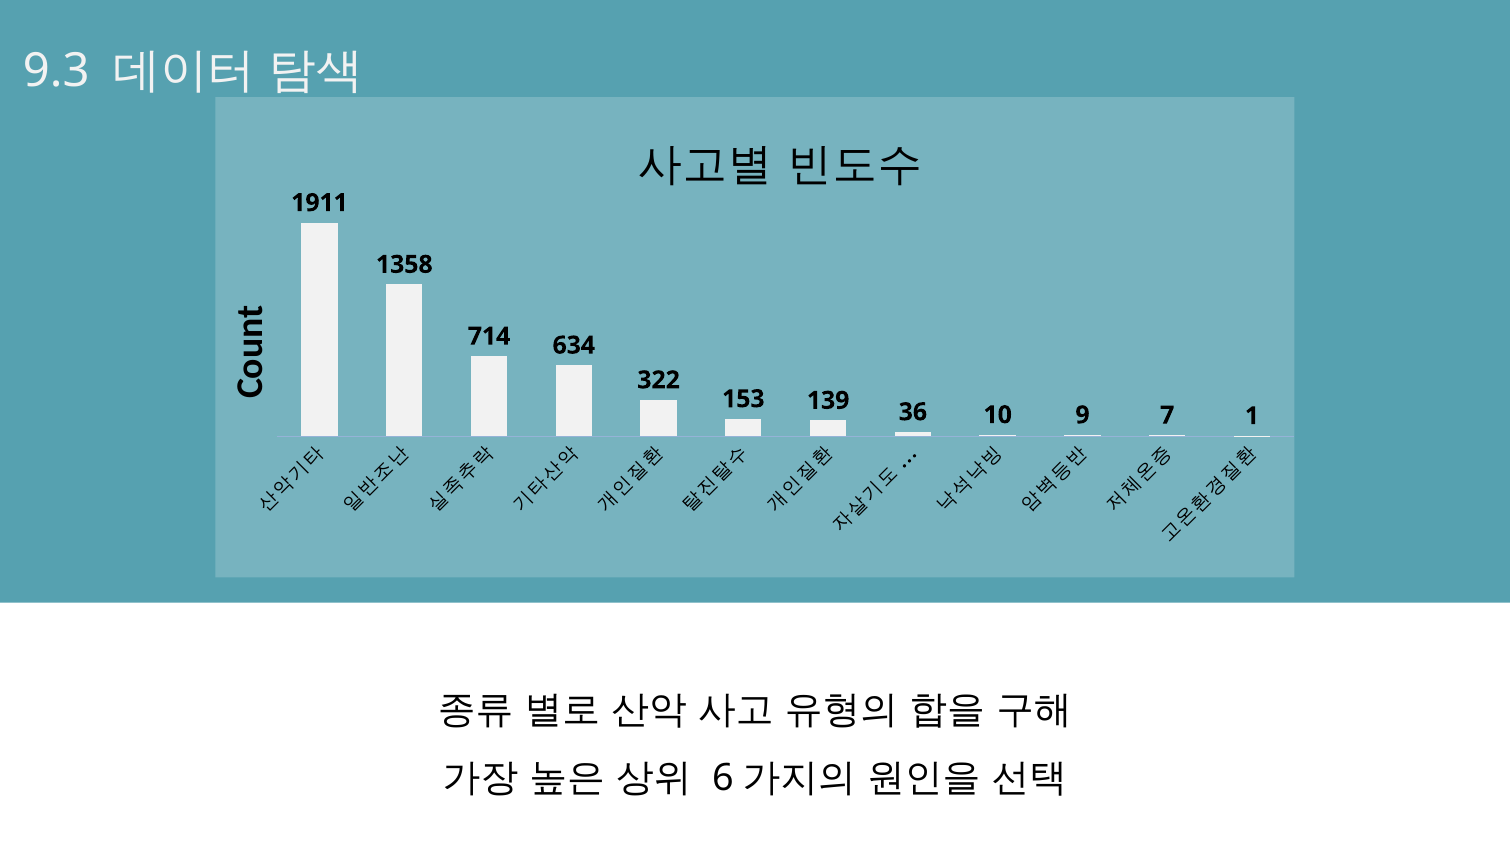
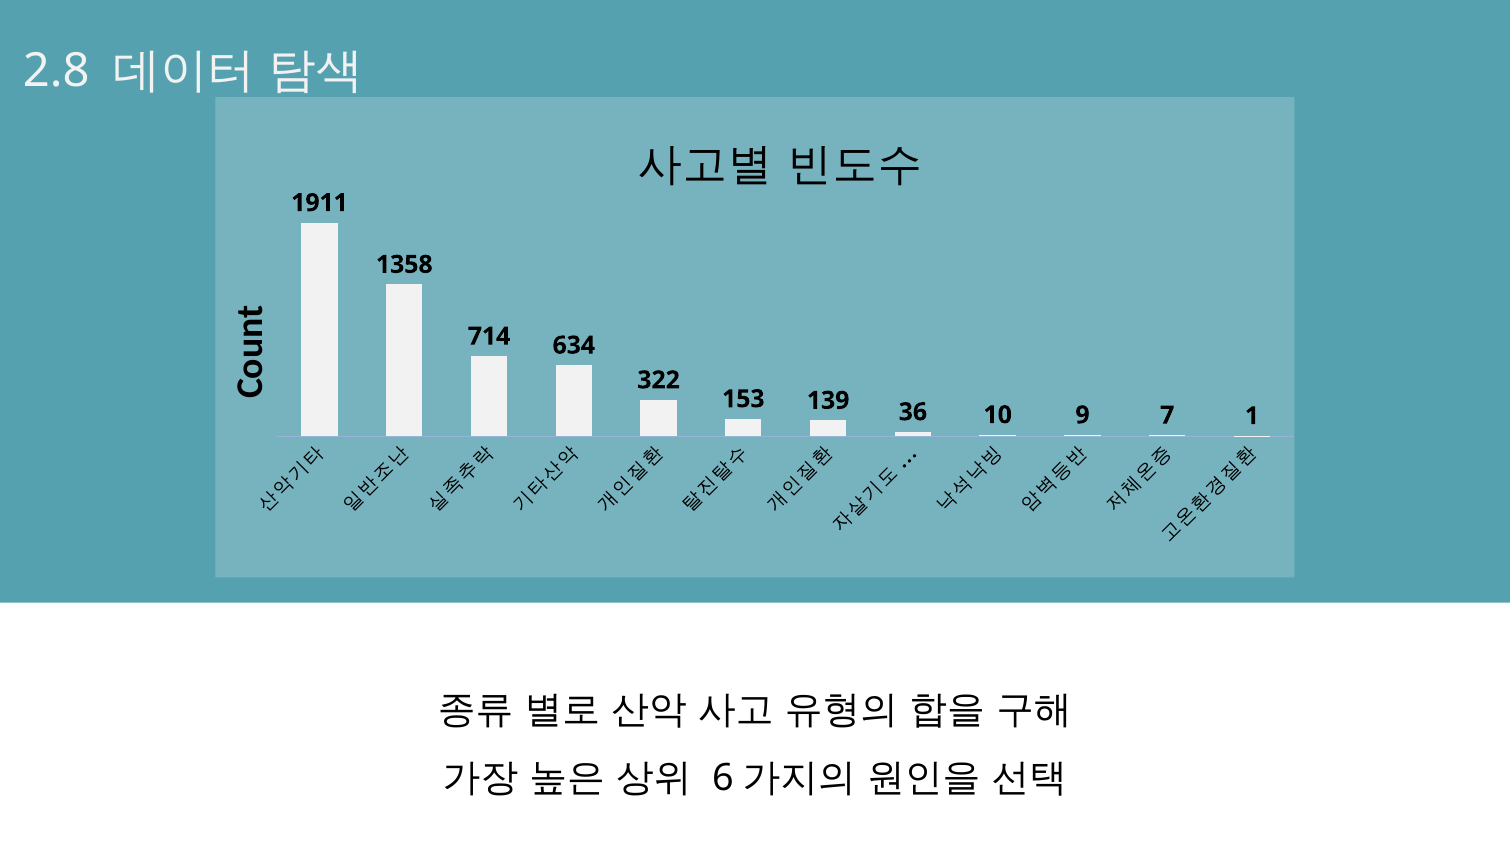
9.3: 9.3 -> 2.8 (56, 71)
